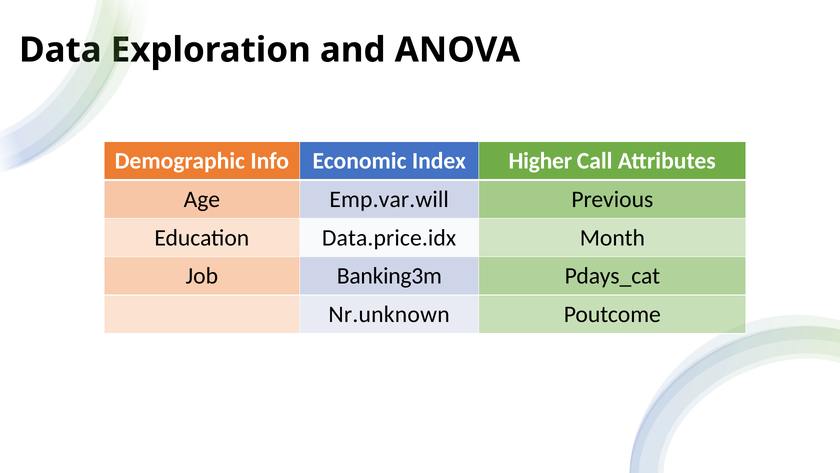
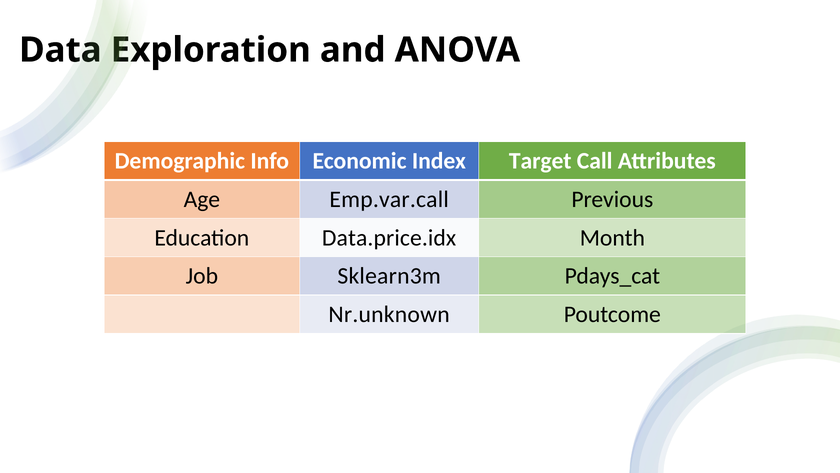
Higher: Higher -> Target (540, 161)
Emp.var.will: Emp.var.will -> Emp.var.call (389, 199)
Banking3m: Banking3m -> Sklearn3m (389, 276)
